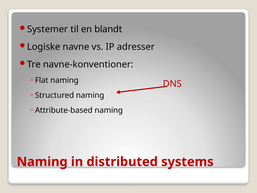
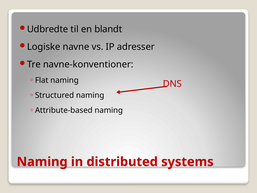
Systemer: Systemer -> Udbredte (48, 29)
